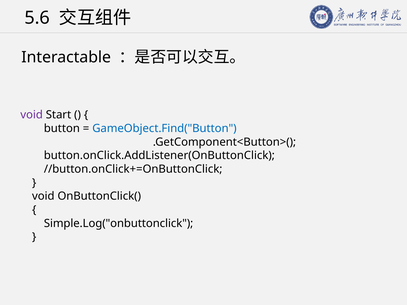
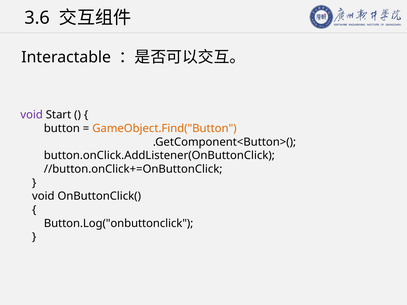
5.6: 5.6 -> 3.6 (37, 18)
GameObject.Find("Button colour: blue -> orange (164, 129)
Simple.Log("onbuttonclick: Simple.Log("onbuttonclick -> Button.Log("onbuttonclick (119, 224)
